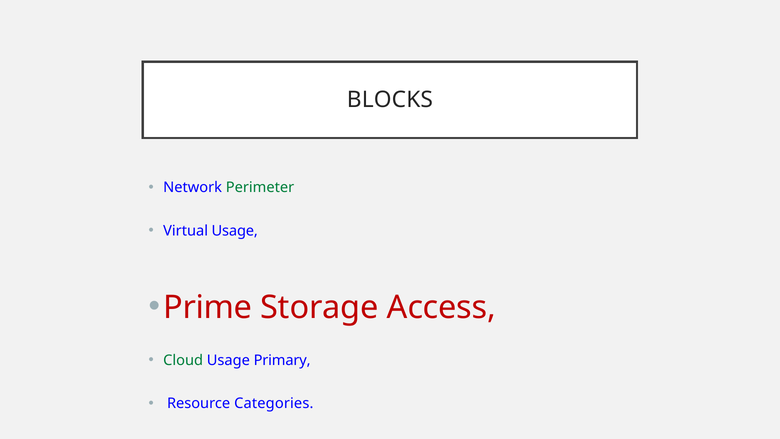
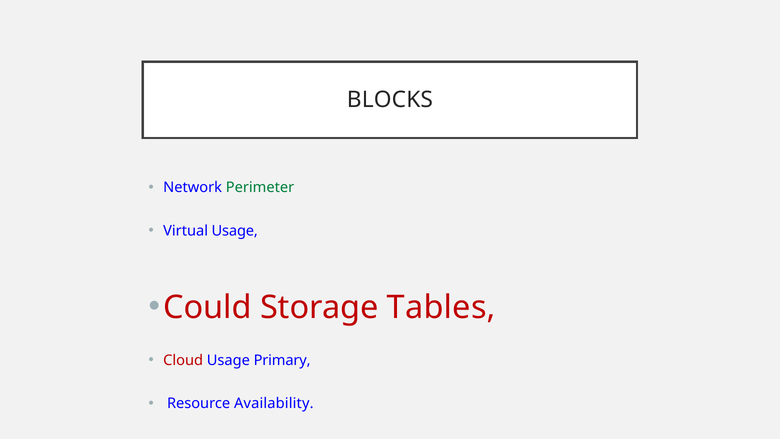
Prime: Prime -> Could (207, 307)
Access: Access -> Tables (441, 307)
Cloud colour: green -> red (183, 360)
Categories: Categories -> Availability (274, 403)
